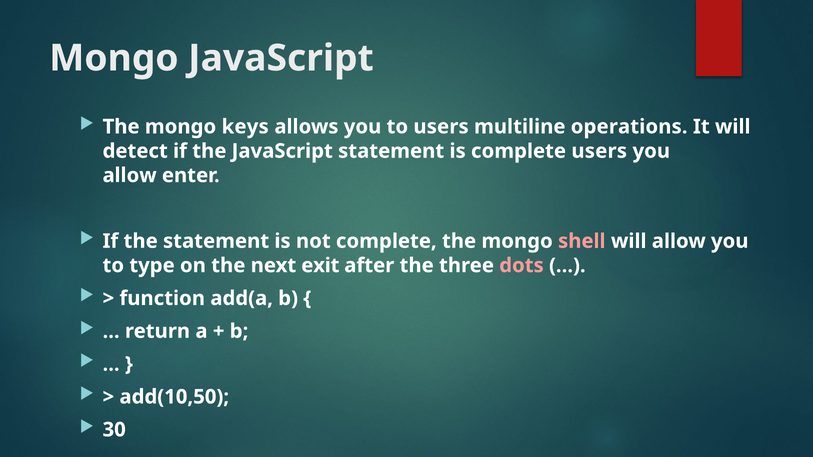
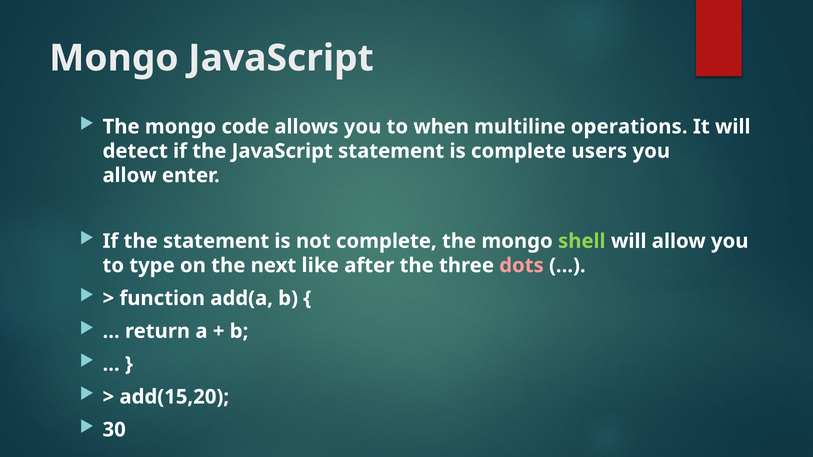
keys: keys -> code (245, 127)
to users: users -> when (441, 127)
shell colour: pink -> light green (582, 241)
exit: exit -> like (320, 266)
add(10,50: add(10,50 -> add(15,20 (174, 397)
